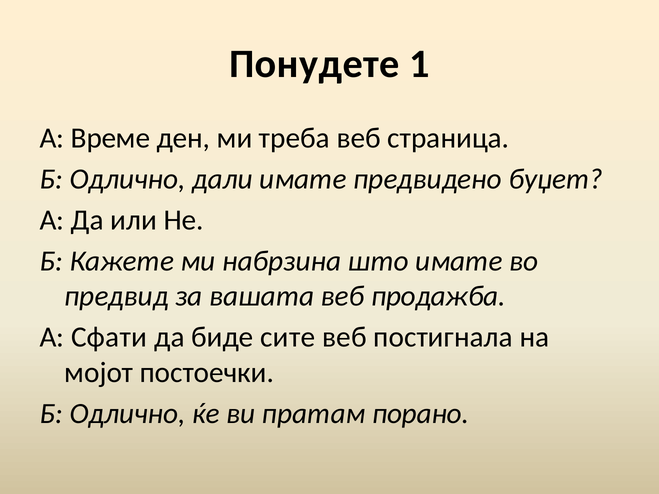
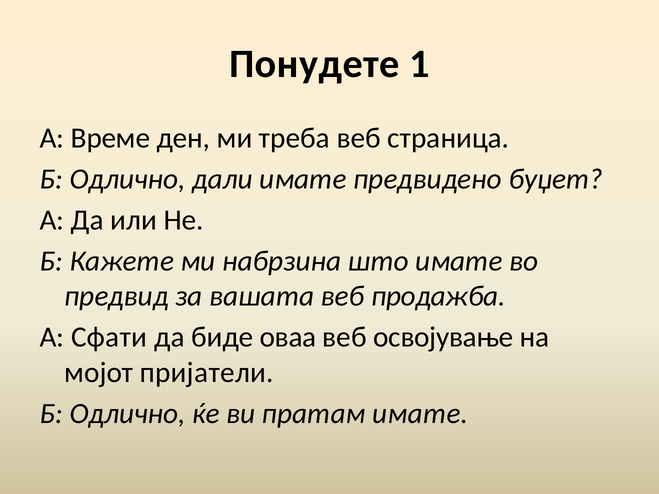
сите: сите -> оваа (288, 337)
постигнала: постигнала -> освојување (443, 337)
постоечки: постоечки -> пријатели (207, 373)
пратам порано: порано -> имате (420, 414)
